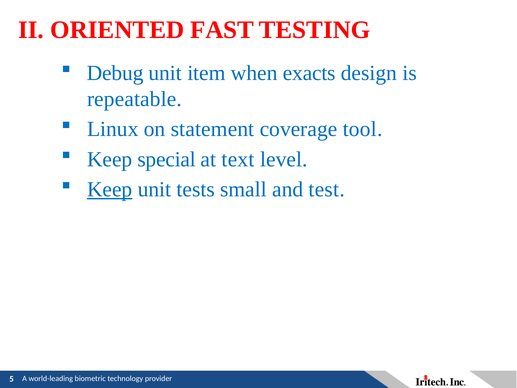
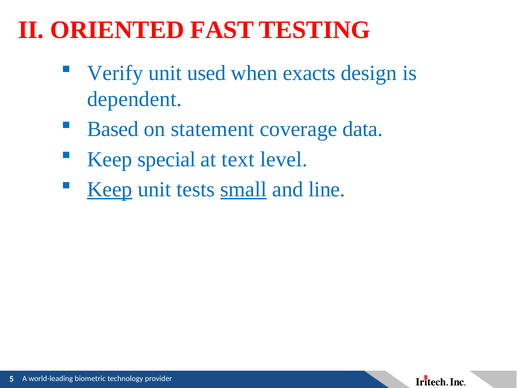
Debug: Debug -> Verify (115, 73)
item: item -> used (207, 73)
repeatable: repeatable -> dependent (134, 99)
Linux: Linux -> Based (113, 129)
tool: tool -> data (363, 129)
small underline: none -> present (243, 189)
test: test -> line (327, 189)
